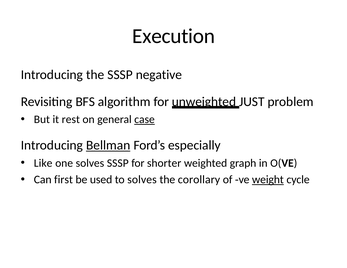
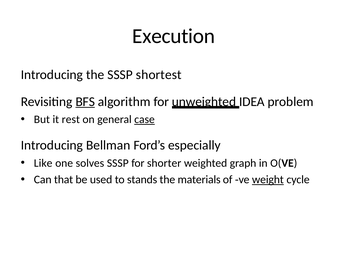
negative: negative -> shortest (159, 75)
BFS underline: none -> present (85, 102)
JUST: JUST -> IDEA (252, 102)
Bellman underline: present -> none (108, 145)
first: first -> that (64, 180)
to solves: solves -> stands (142, 180)
corollary: corollary -> materials (199, 180)
